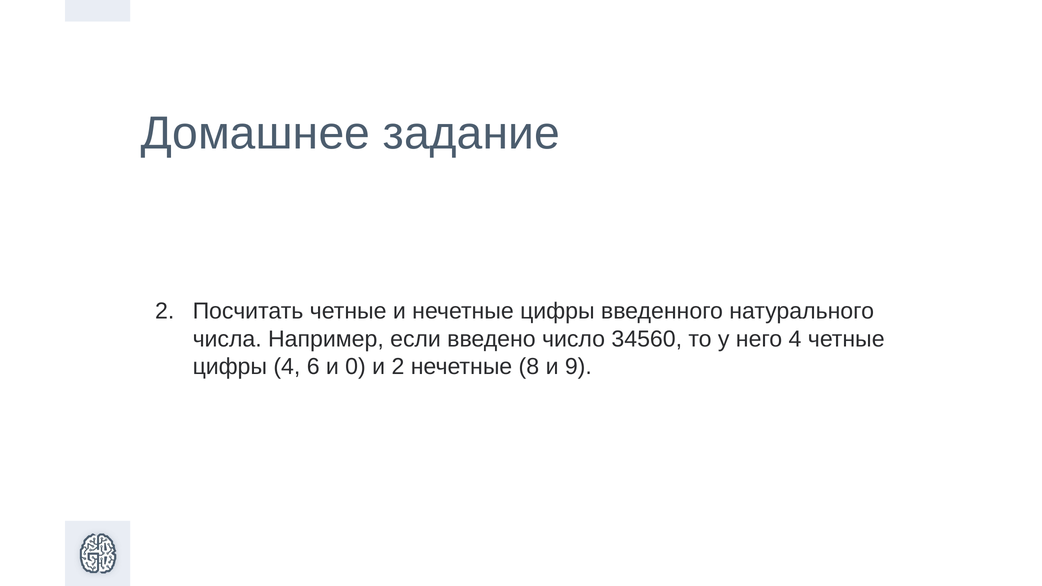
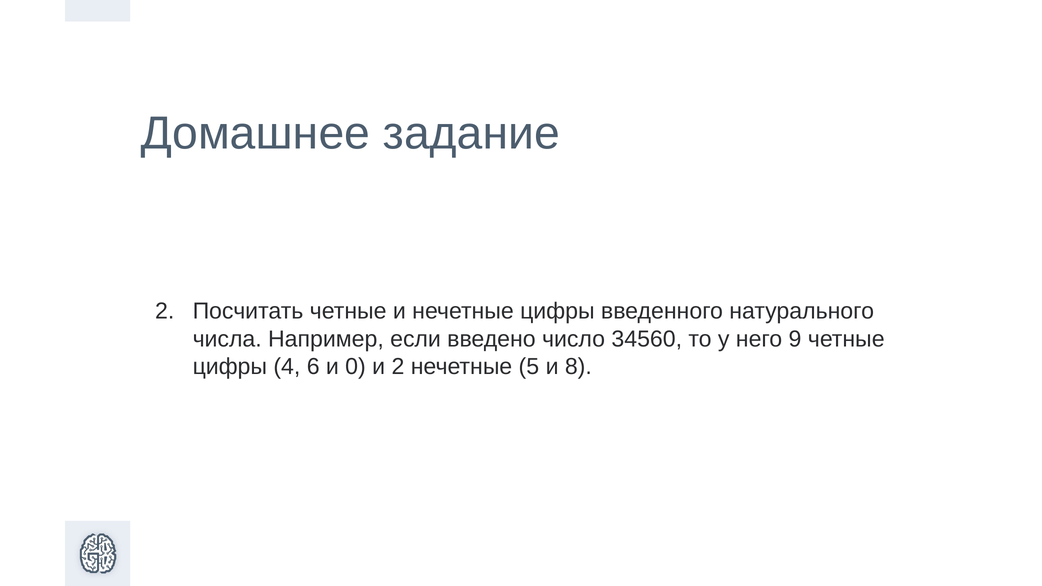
него 4: 4 -> 9 (795, 339)
8: 8 -> 5 (529, 367)
9: 9 -> 8 (578, 367)
